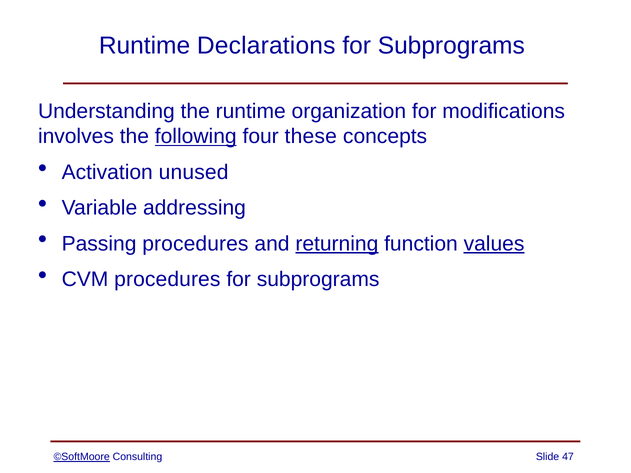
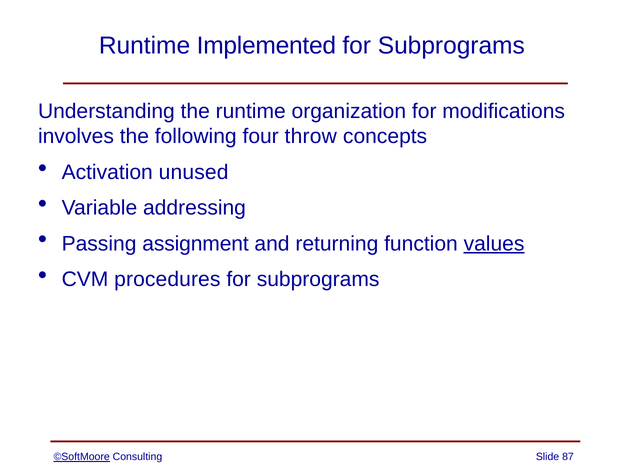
Declarations: Declarations -> Implemented (266, 46)
following underline: present -> none (196, 137)
these: these -> throw (311, 137)
Passing procedures: procedures -> assignment (196, 244)
returning underline: present -> none (337, 244)
47: 47 -> 87 (568, 457)
